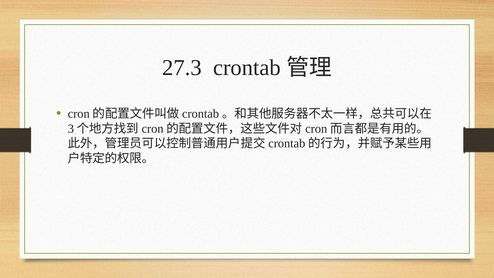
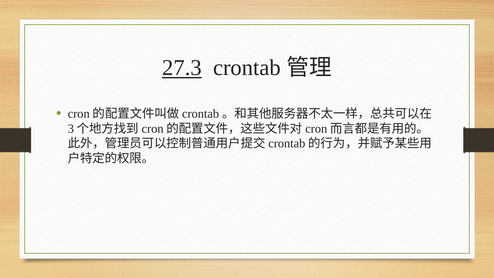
27.3 underline: none -> present (182, 68)
